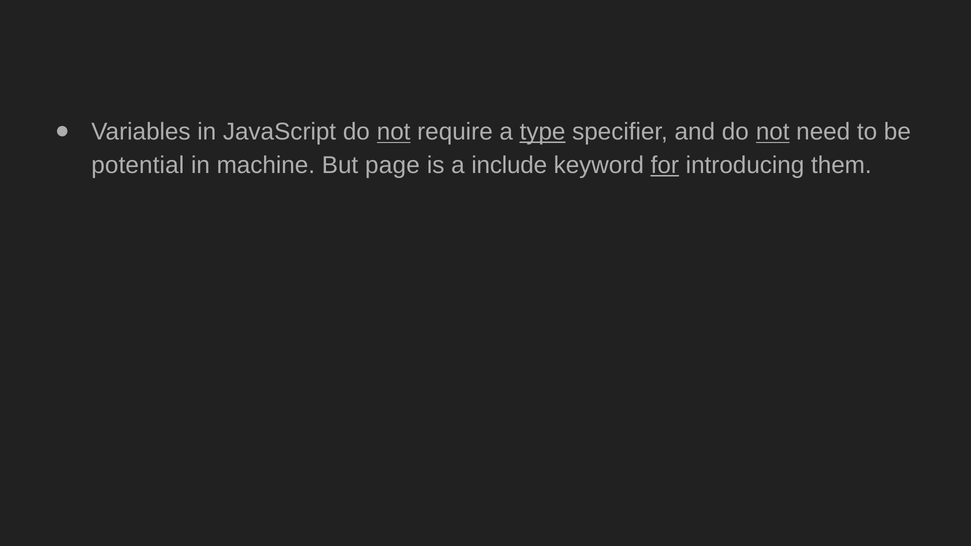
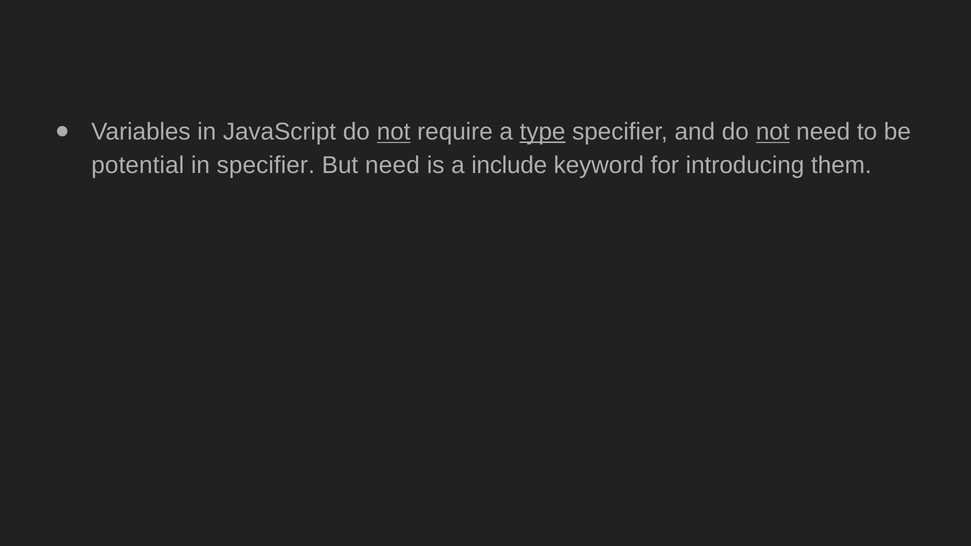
in machine: machine -> specifier (266, 165)
But page: page -> need (392, 165)
for underline: present -> none (665, 165)
